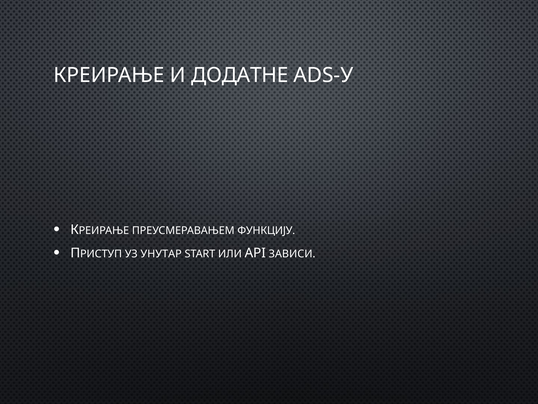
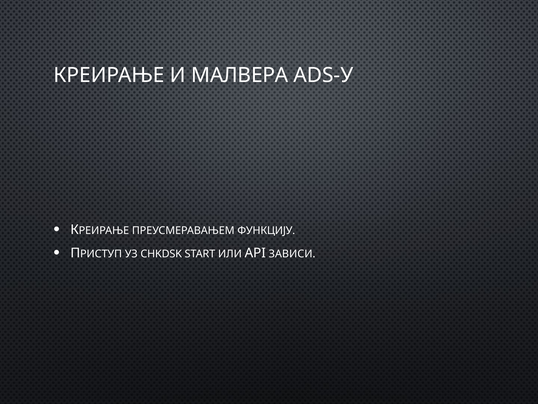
ДОДАТНЕ: ДОДАТНЕ -> МАЛВЕРА (240, 75)
УНУТАР: УНУТАР -> CHKDSK (161, 254)
